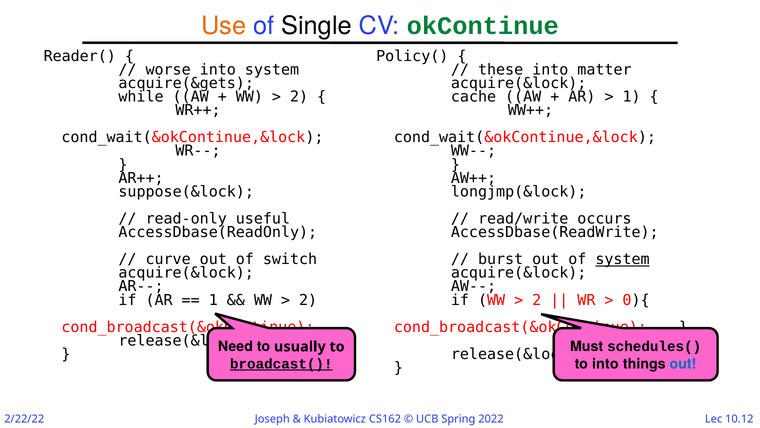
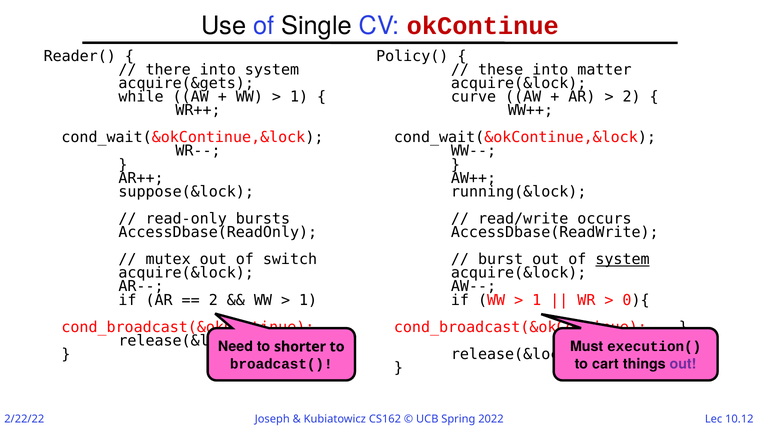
Use colour: orange -> black (224, 26)
okContinue colour: green -> red (483, 26)
worse: worse -> there (168, 70)
2: 2 -> 1 (299, 97)
cache: cache -> curve (474, 97)
1: 1 -> 2 (632, 97)
longjmp(&lock: longjmp(&lock -> running(&lock (519, 191)
useful: useful -> bursts (263, 219)
curve: curve -> mutex (168, 259)
1: 1 -> 2 (213, 300)
2: 2 -> 1 (308, 300)
2: 2 -> 1 (537, 300)
usually: usually -> shorter (300, 346)
schedules(: schedules( -> execution( (654, 346)
broadcast( underline: present -> none (281, 363)
to into: into -> cart (605, 363)
out colour: blue -> purple (683, 363)
